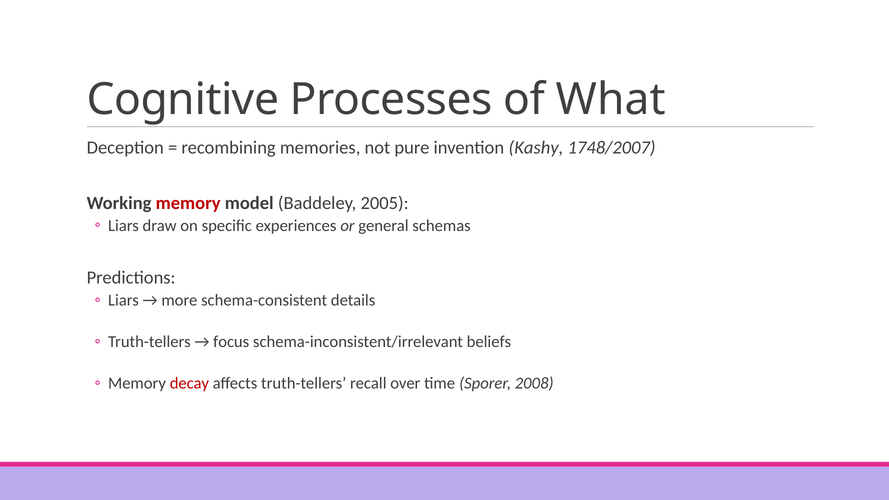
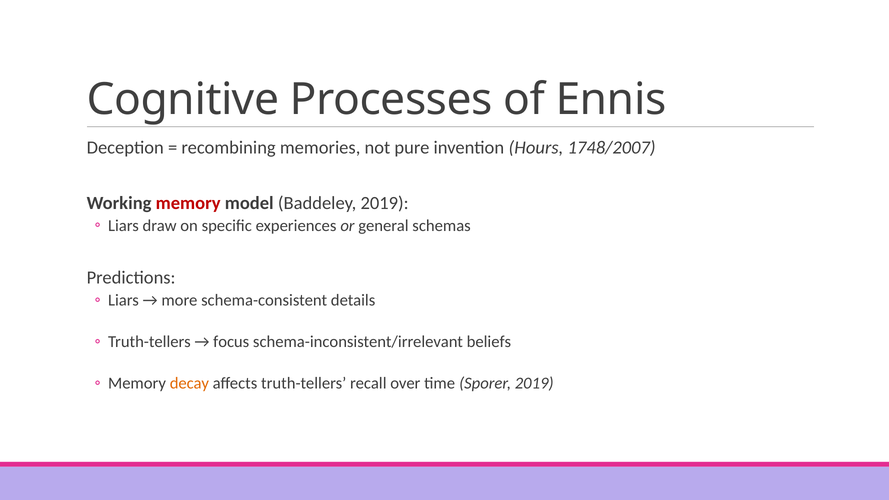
What: What -> Ennis (611, 100)
Kashy: Kashy -> Hours (536, 148)
Baddeley 2005: 2005 -> 2019 (385, 203)
decay colour: red -> orange (189, 383)
Sporer 2008: 2008 -> 2019 (534, 383)
